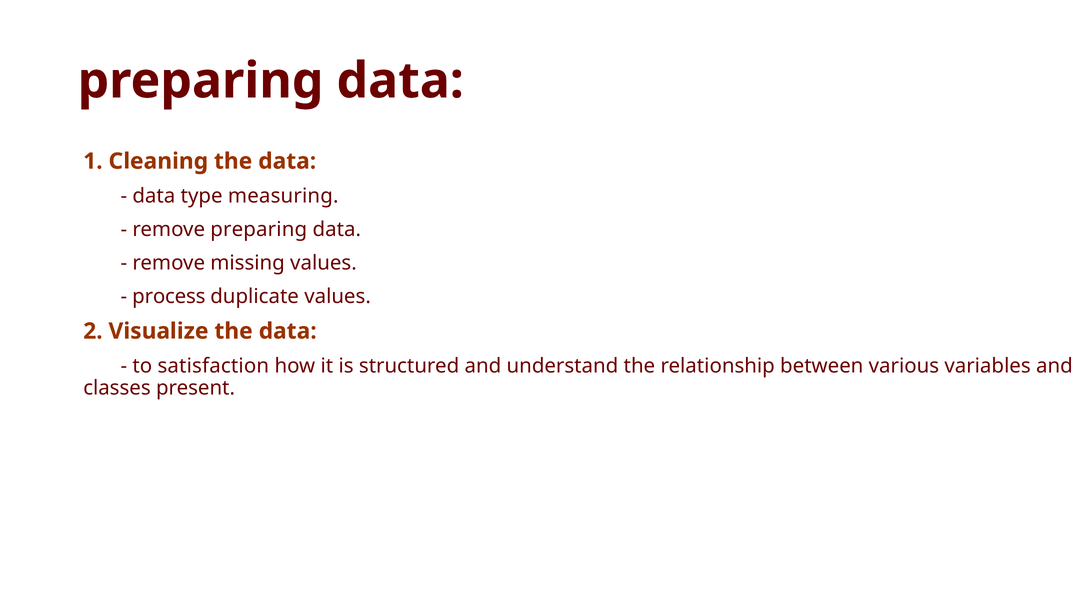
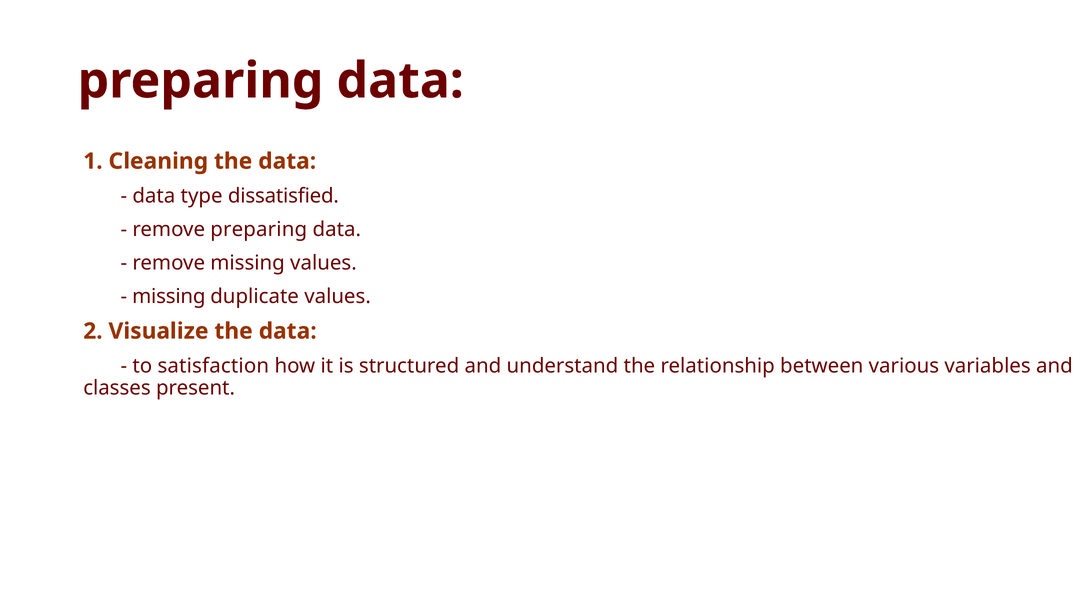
measuring: measuring -> dissatisfied (283, 196)
process: process -> missing (169, 297)
